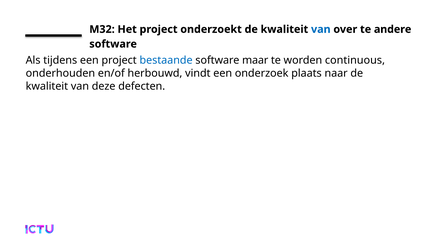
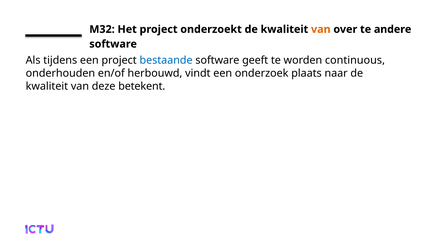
van colour: blue -> orange (321, 29)
maar: maar -> geeft (255, 60)
defecten: defecten -> betekent (142, 86)
